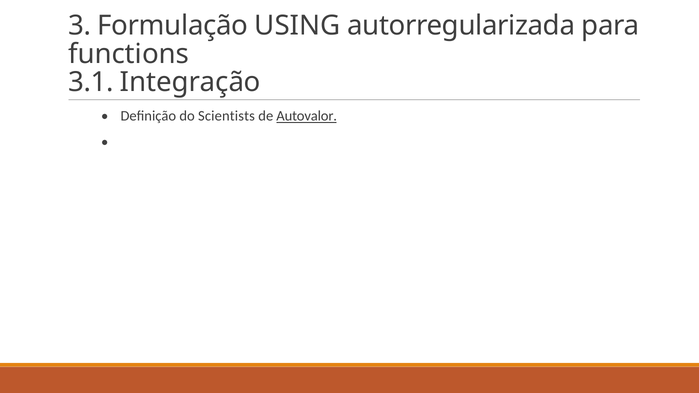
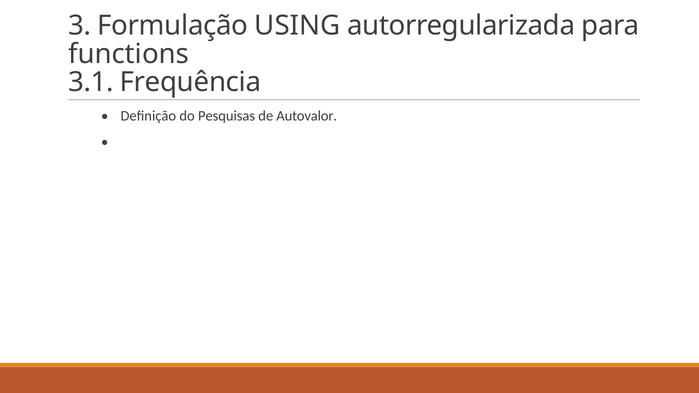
Integração: Integração -> Frequência (190, 82)
Scientists: Scientists -> Pesquisas (227, 116)
Autovalor underline: present -> none (307, 116)
